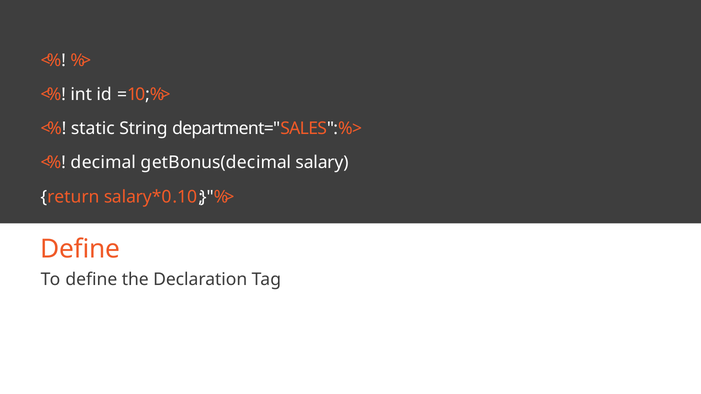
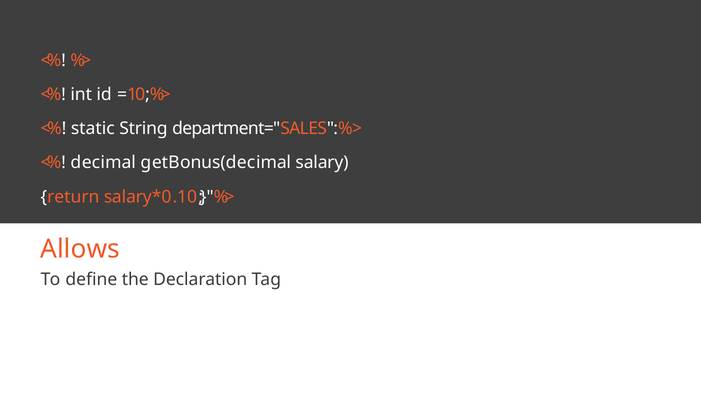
Define: Define -> Allows (80, 249)
